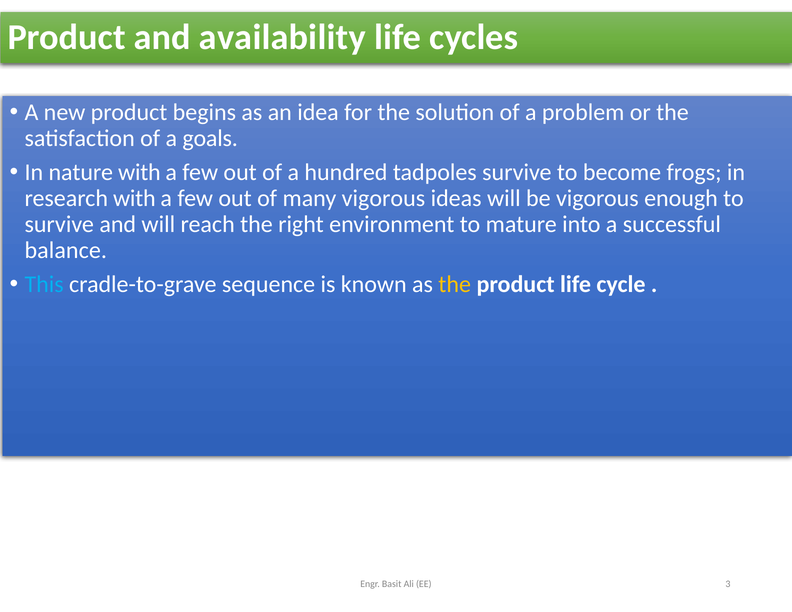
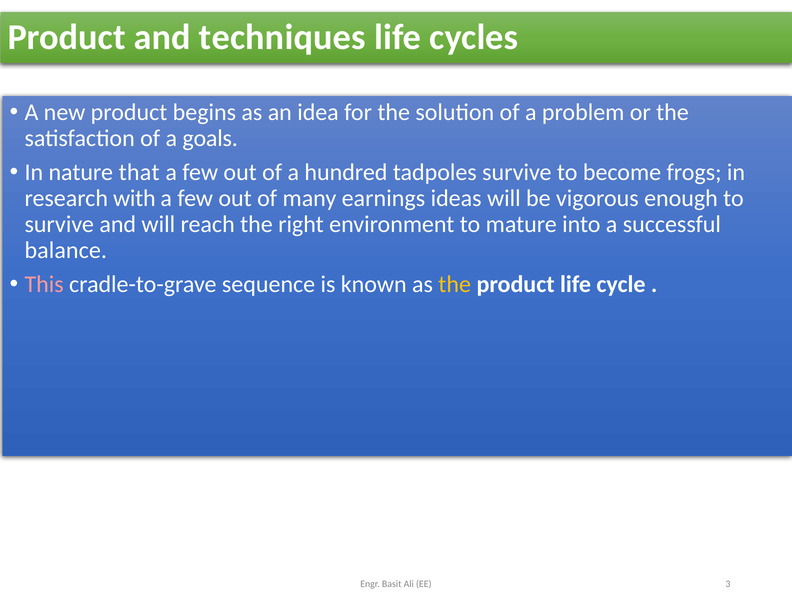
availability: availability -> techniques (282, 37)
nature with: with -> that (139, 173)
many vigorous: vigorous -> earnings (383, 198)
This colour: light blue -> pink (44, 284)
